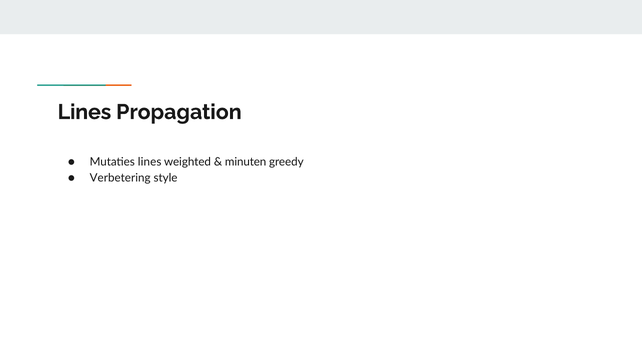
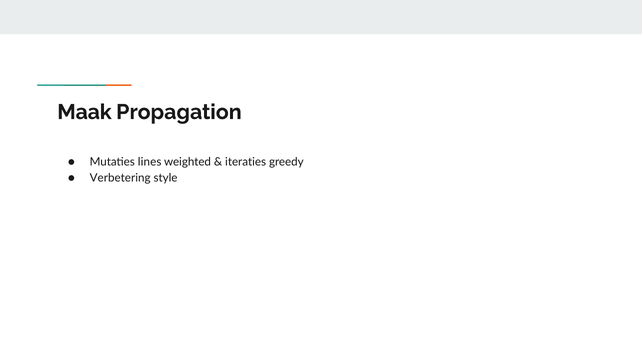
Lines: Lines -> Maak (84, 112)
minuten: minuten -> iteraties (246, 162)
